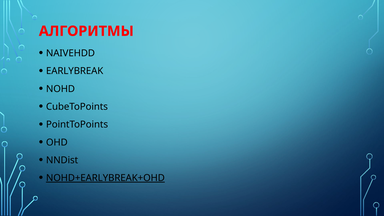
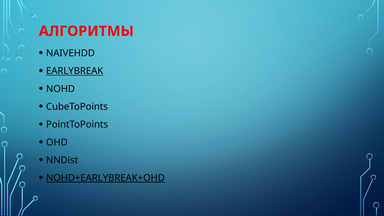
EARLYBREAK underline: none -> present (75, 71)
